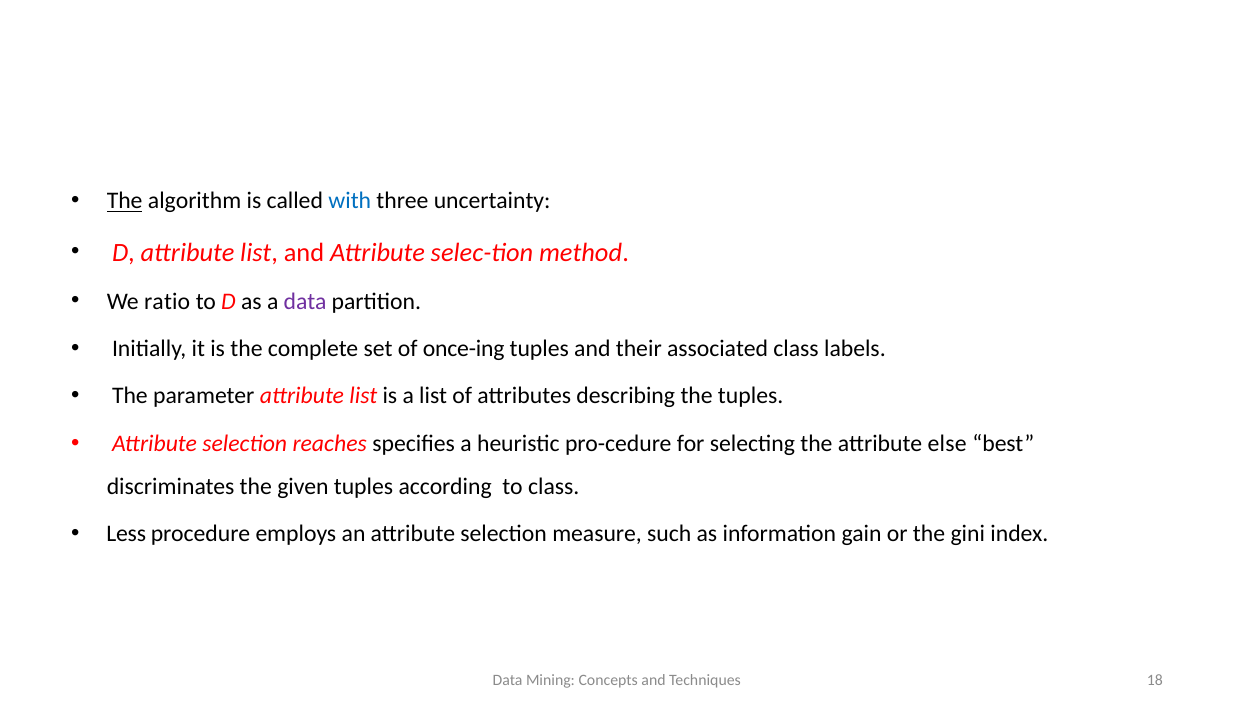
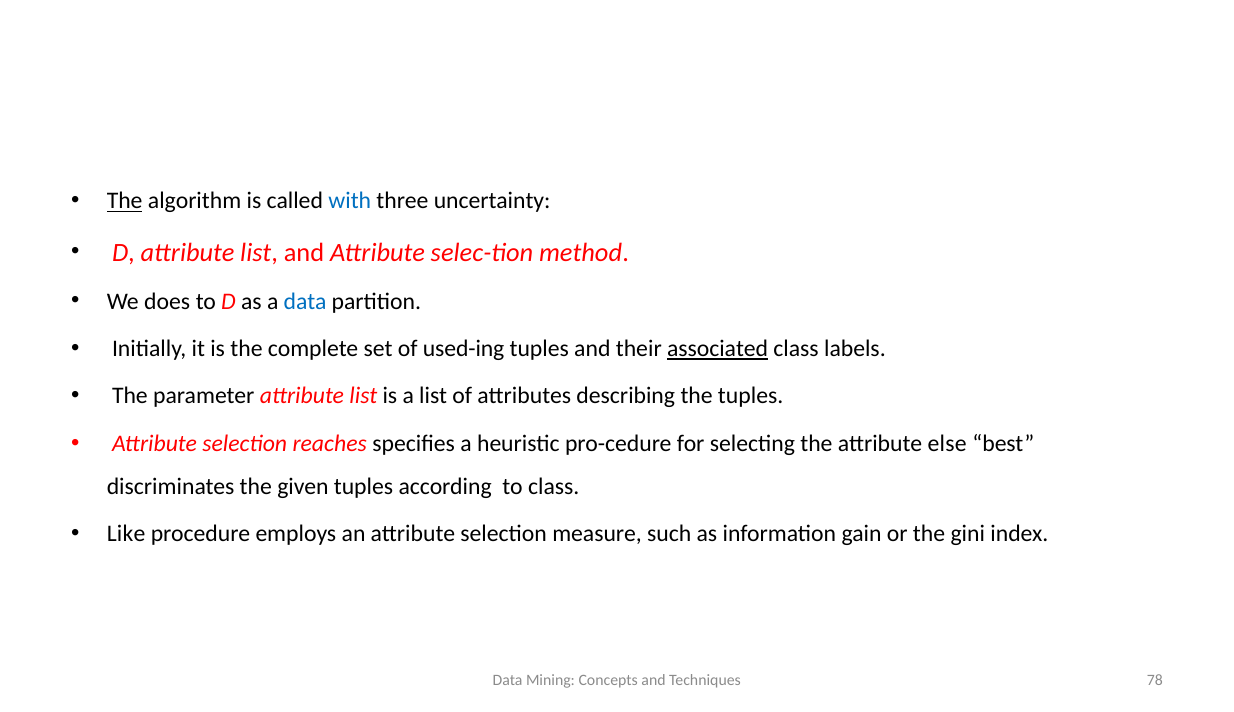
ratio: ratio -> does (167, 301)
data colour: purple -> blue (305, 301)
once-ing: once-ing -> used-ing (464, 349)
associated underline: none -> present (718, 349)
Less: Less -> Like (126, 534)
18: 18 -> 78 (1155, 680)
